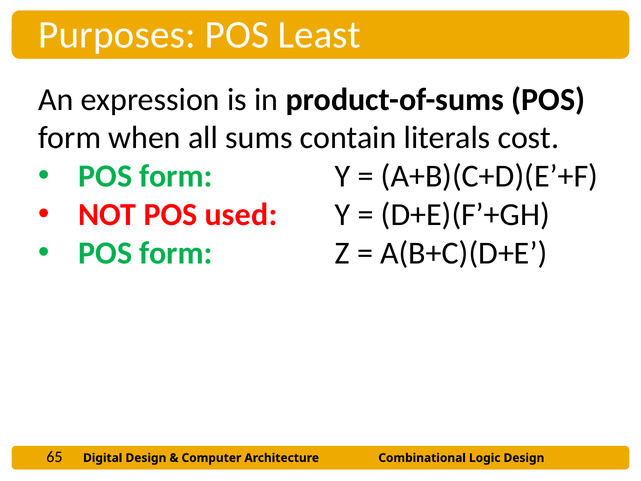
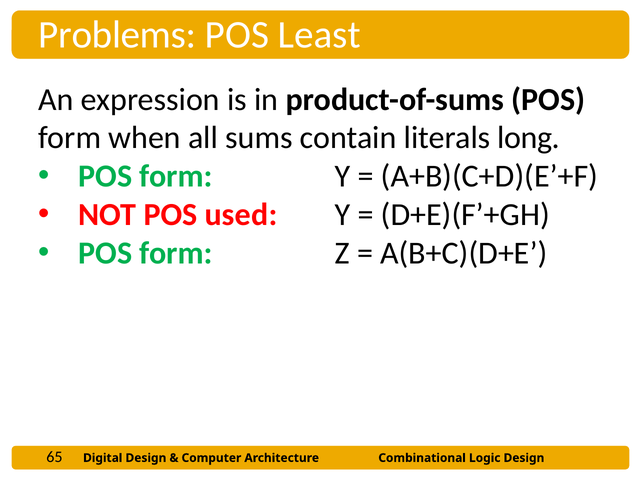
Purposes: Purposes -> Problems (117, 35)
cost: cost -> long (529, 138)
